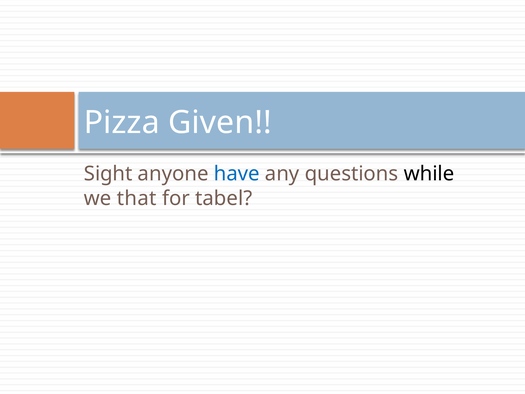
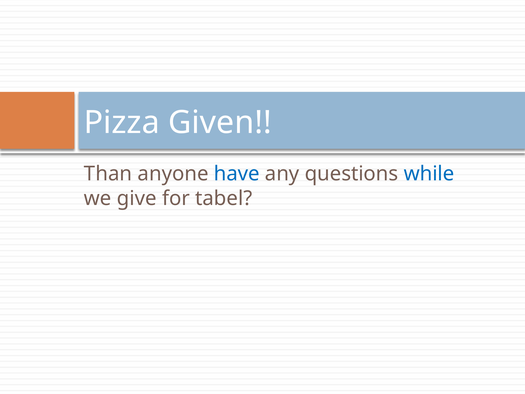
Sight: Sight -> Than (108, 174)
while colour: black -> blue (429, 174)
that: that -> give (137, 198)
